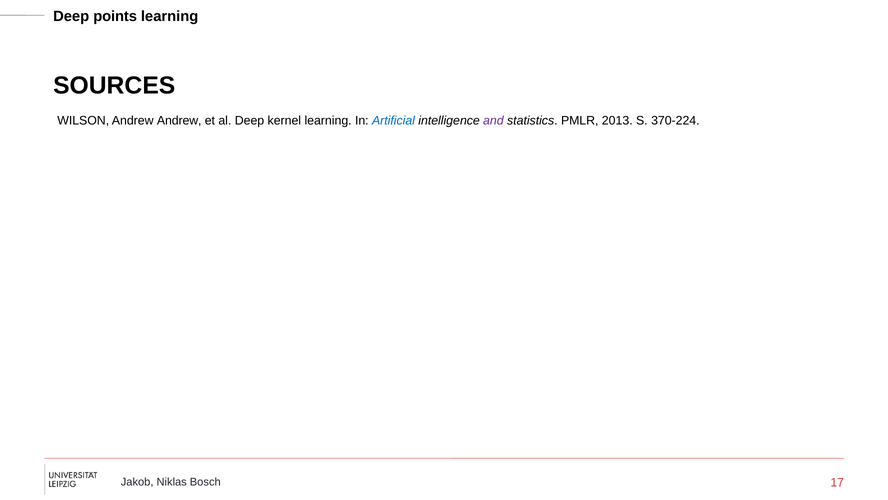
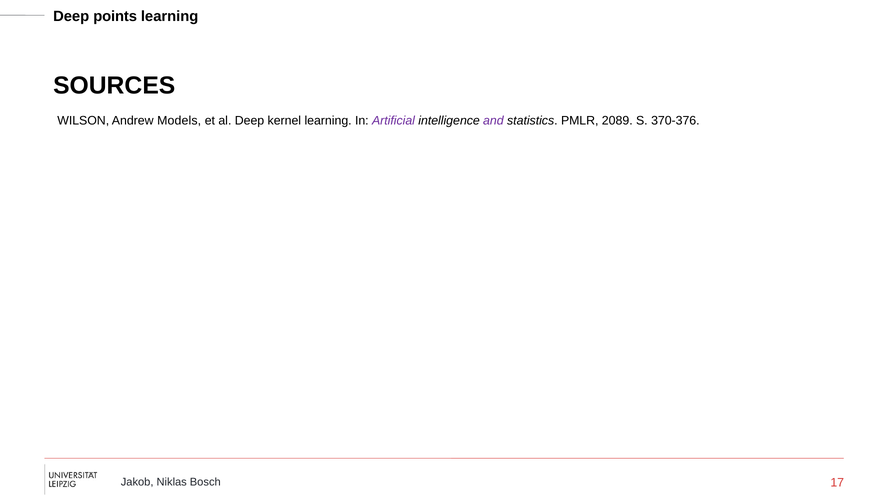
Andrew Andrew: Andrew -> Models (179, 120)
Artificial colour: blue -> purple (393, 120)
2013: 2013 -> 2089 (617, 120)
370-224: 370-224 -> 370-376 (675, 120)
